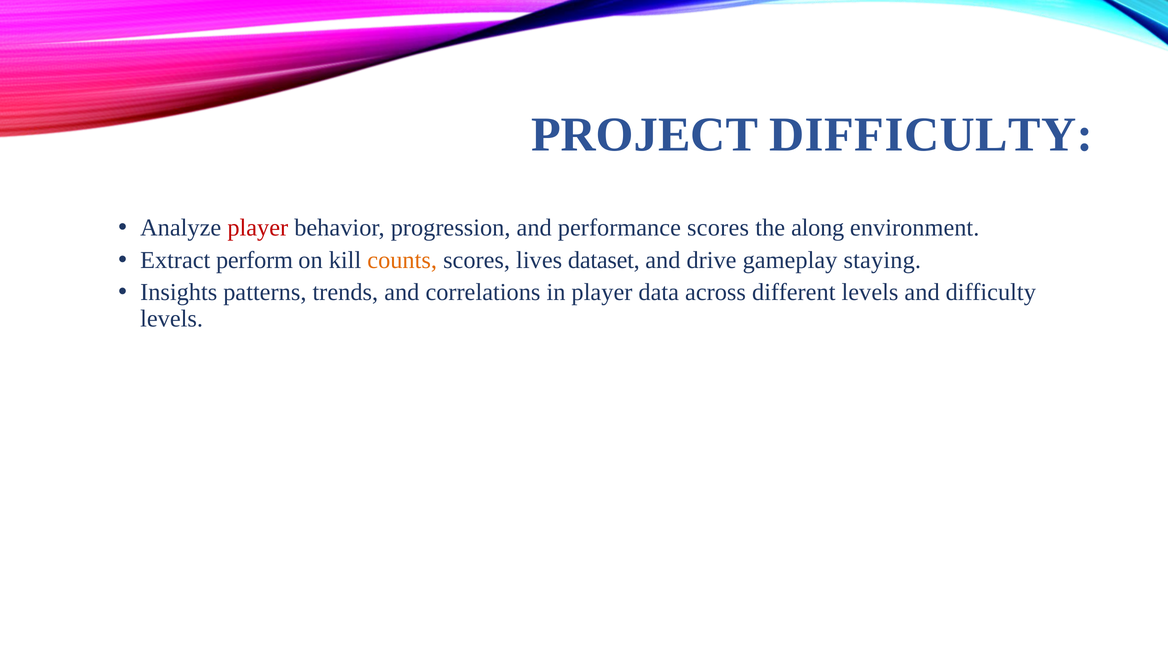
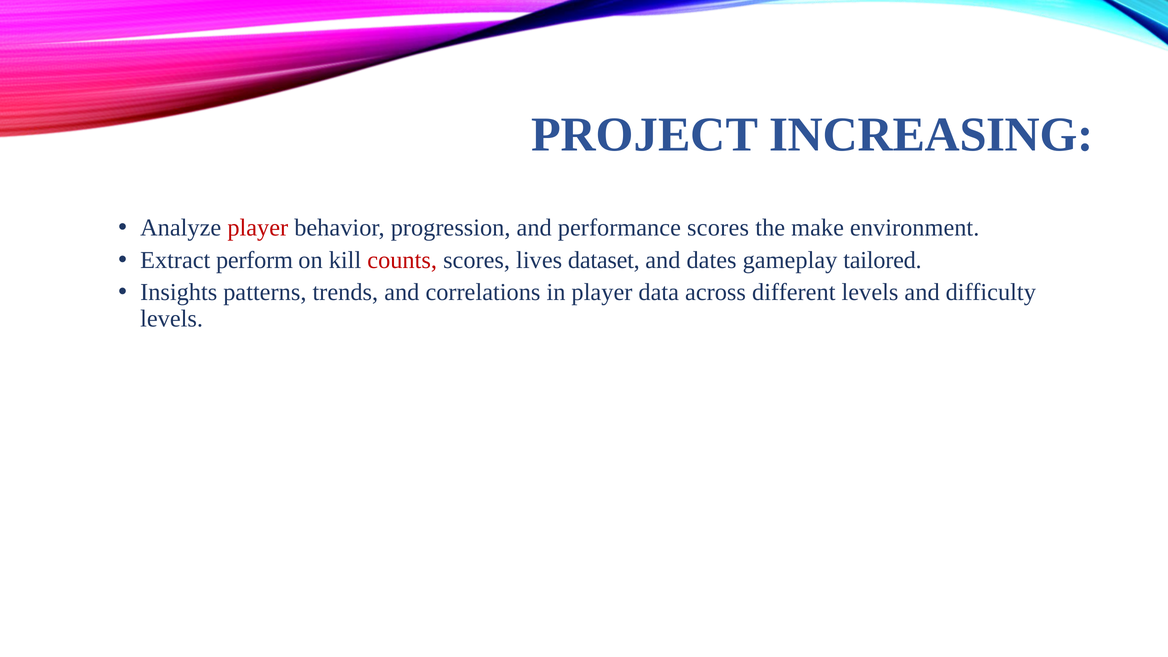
PROJECT DIFFICULTY: DIFFICULTY -> INCREASING (931, 135)
along: along -> make (818, 228)
counts colour: orange -> red (402, 260)
drive: drive -> dates (712, 260)
staying: staying -> tailored (883, 260)
